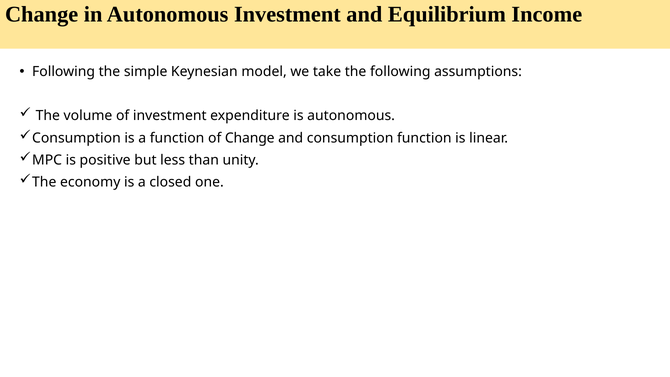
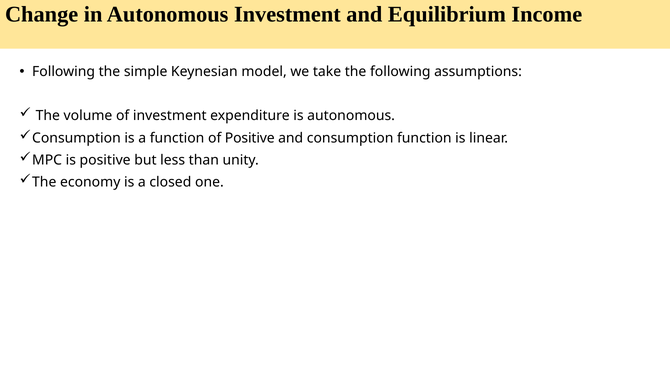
of Change: Change -> Positive (250, 138)
